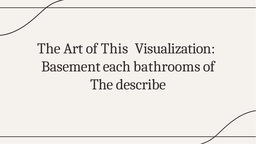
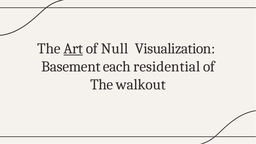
Art underline: none -> present (73, 49)
This: This -> Null (115, 49)
bathrooms: bathrooms -> residential (167, 67)
describe: describe -> walkout (141, 85)
